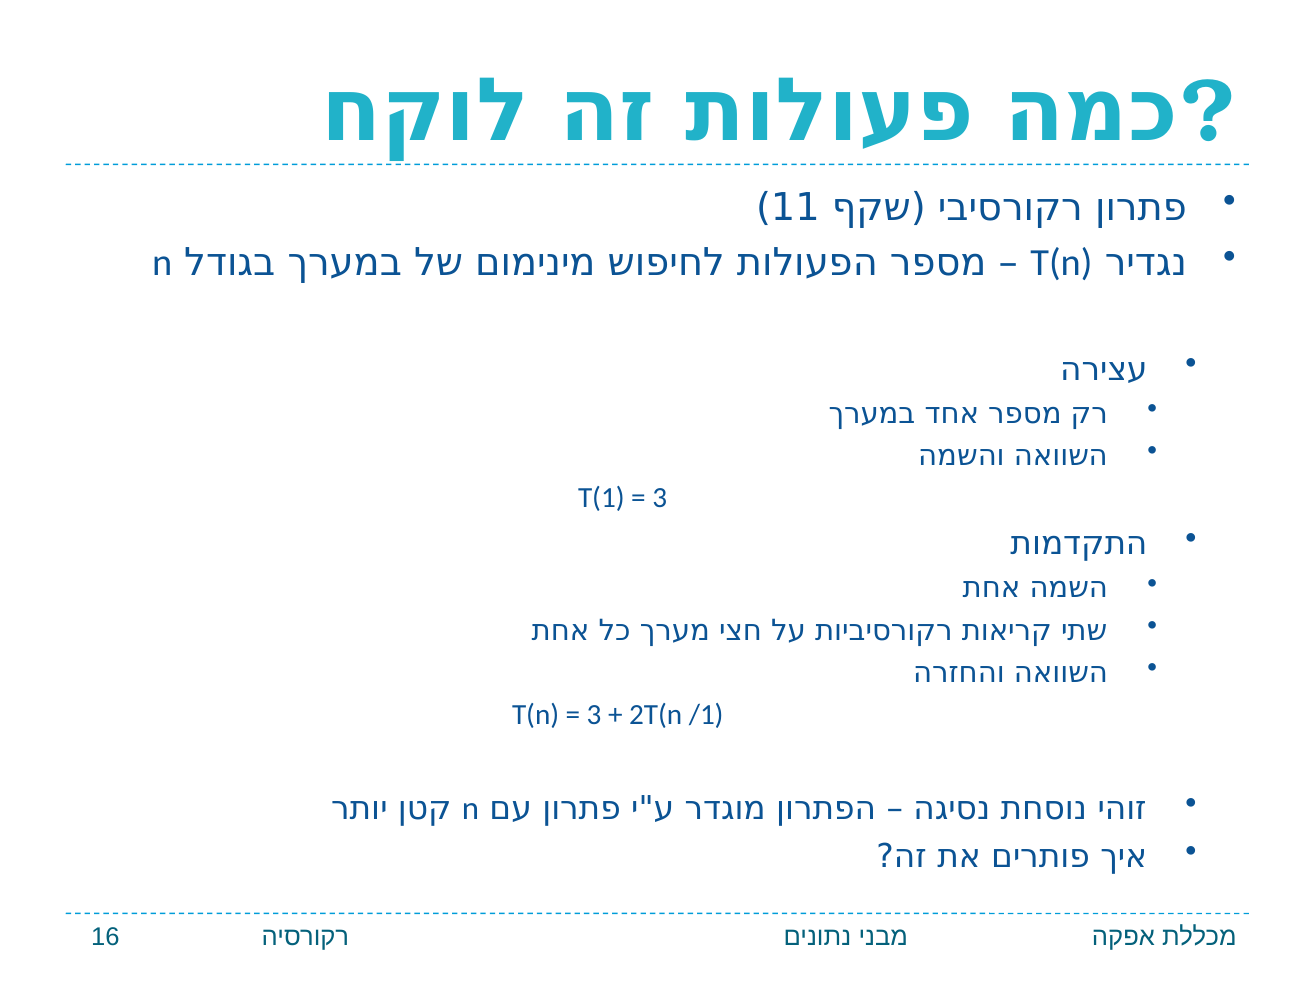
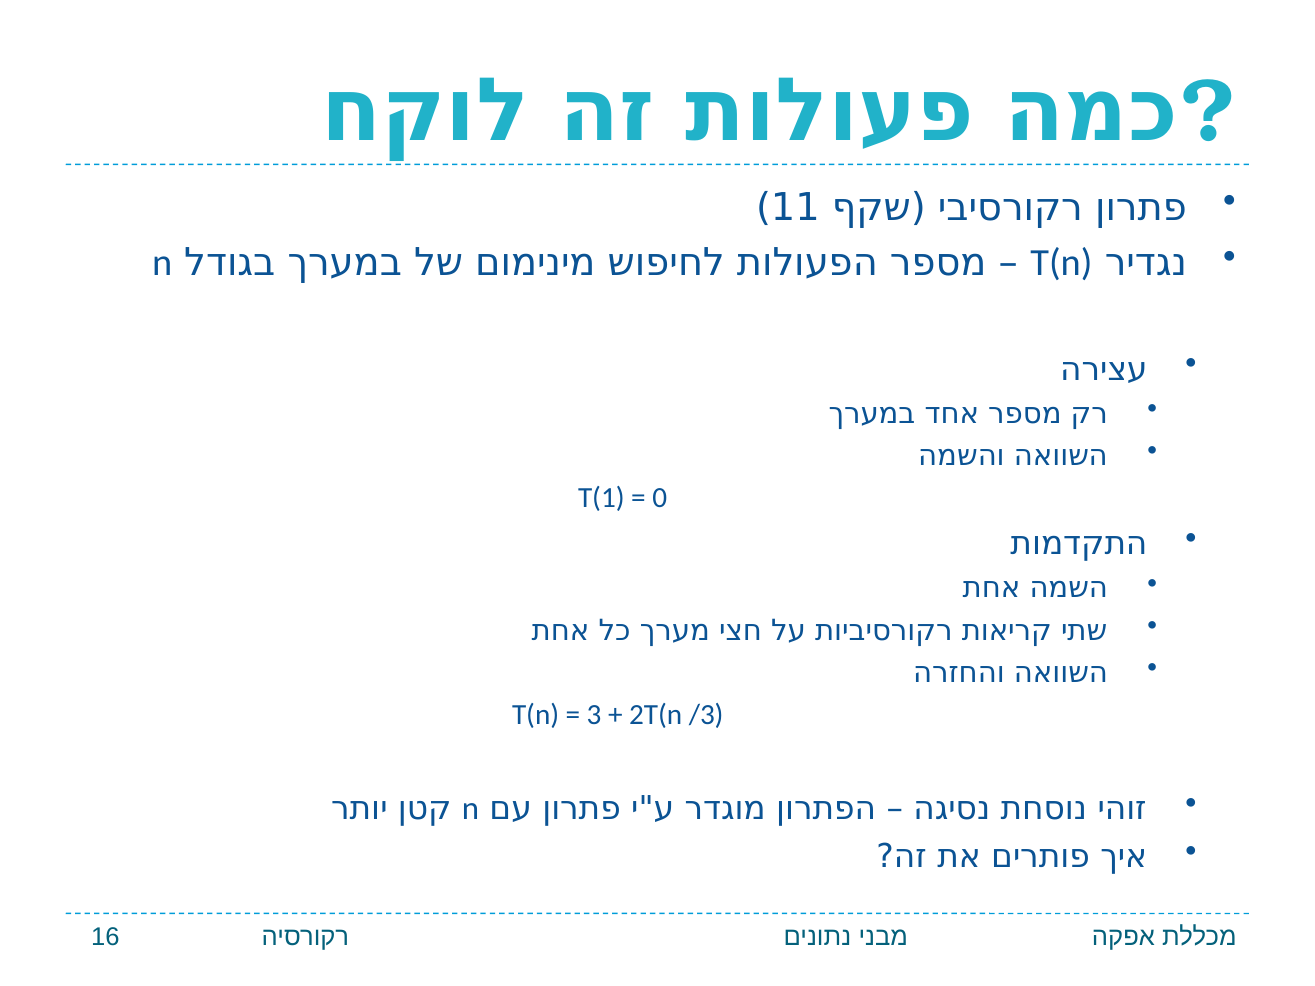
3: 3 -> 0 (660, 498)
/1: /1 -> /3 (706, 715)
